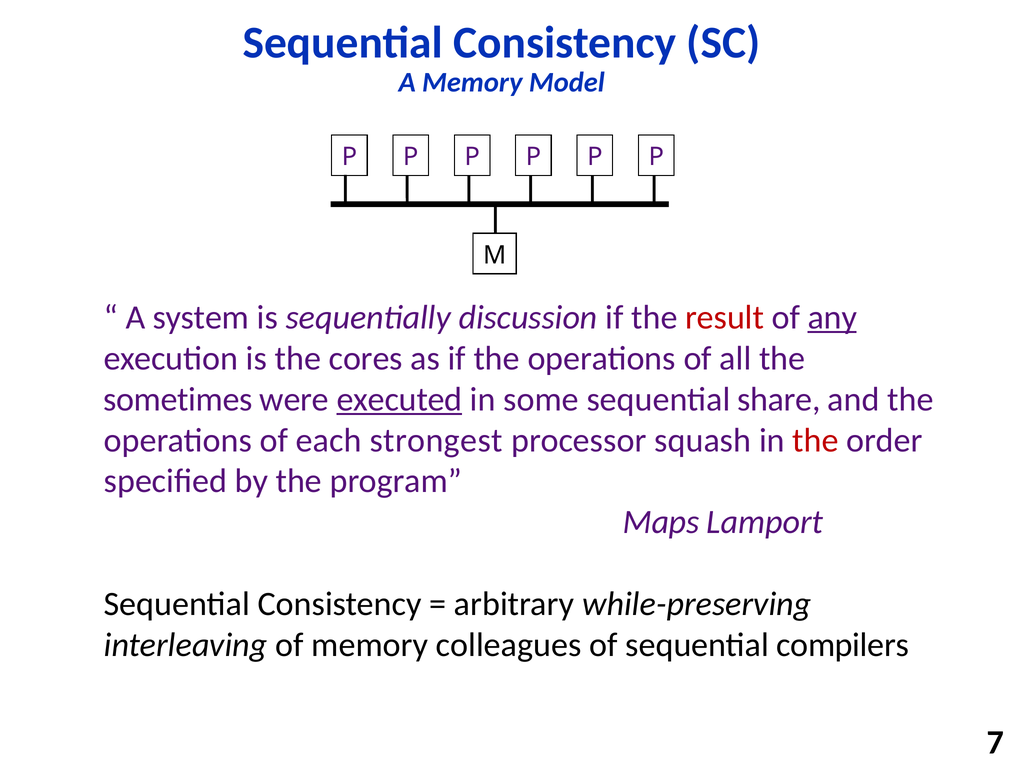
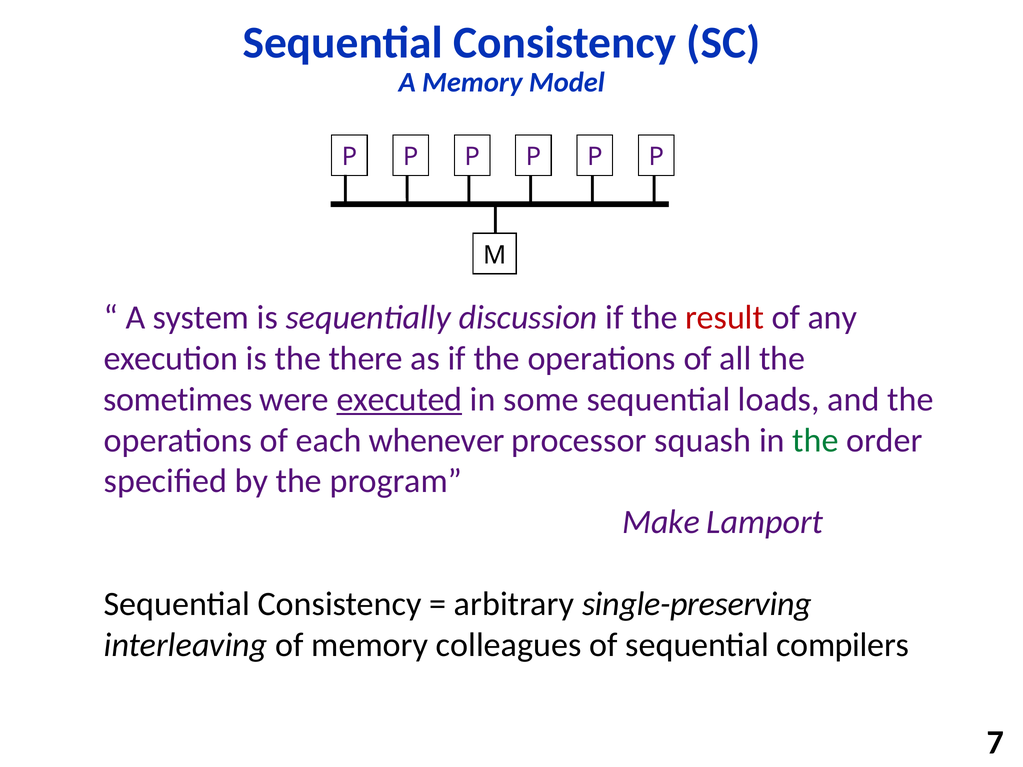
any underline: present -> none (832, 318)
cores: cores -> there (366, 359)
share: share -> loads (779, 399)
strongest: strongest -> whenever (437, 440)
the colour: red -> green (816, 440)
Maps: Maps -> Make (661, 522)
while-preserving: while-preserving -> single-preserving (697, 604)
